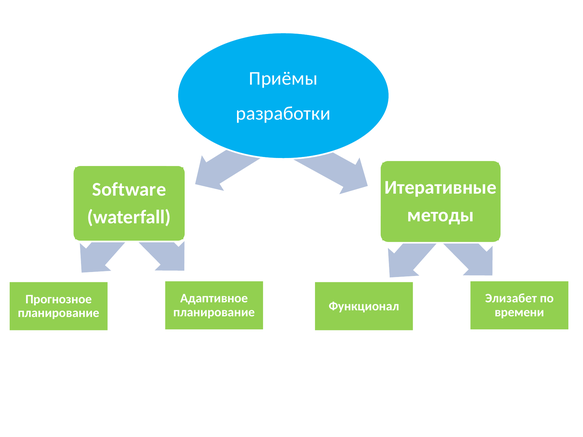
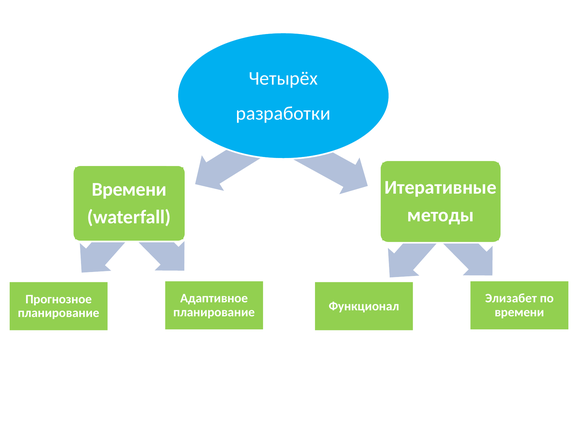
Приёмы: Приёмы -> Четырёх (283, 79)
Software: Software -> Времени (129, 189)
